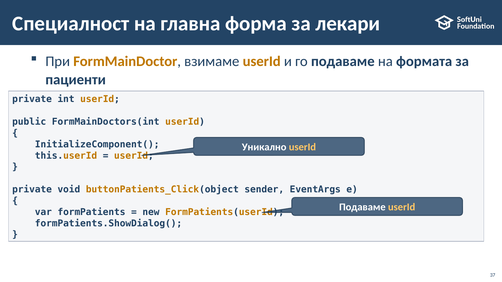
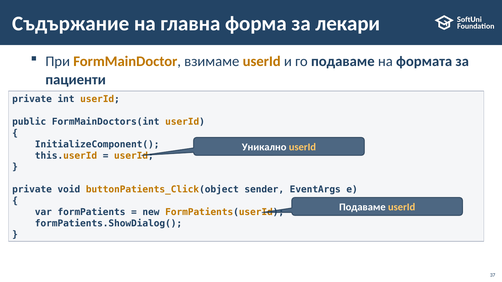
Специалност: Специалност -> Съдържание (71, 24)
